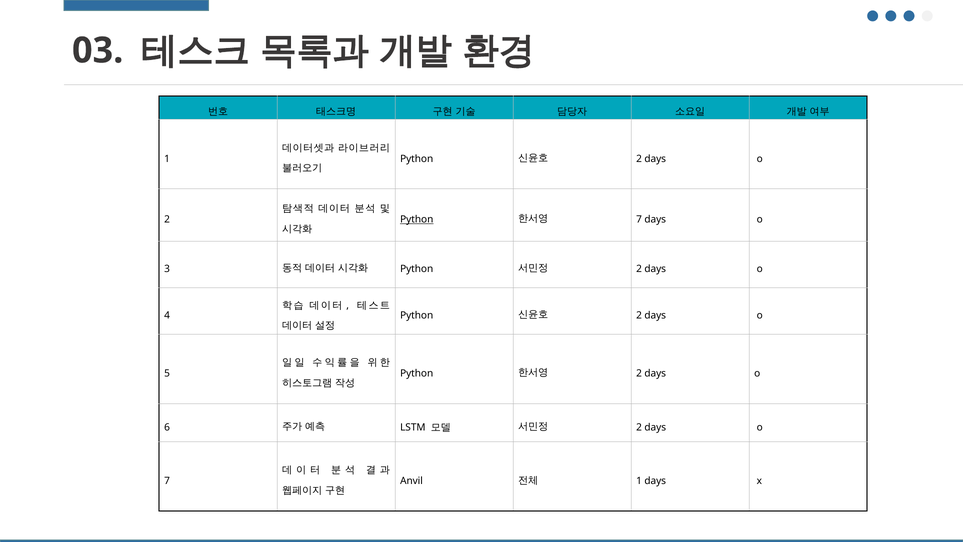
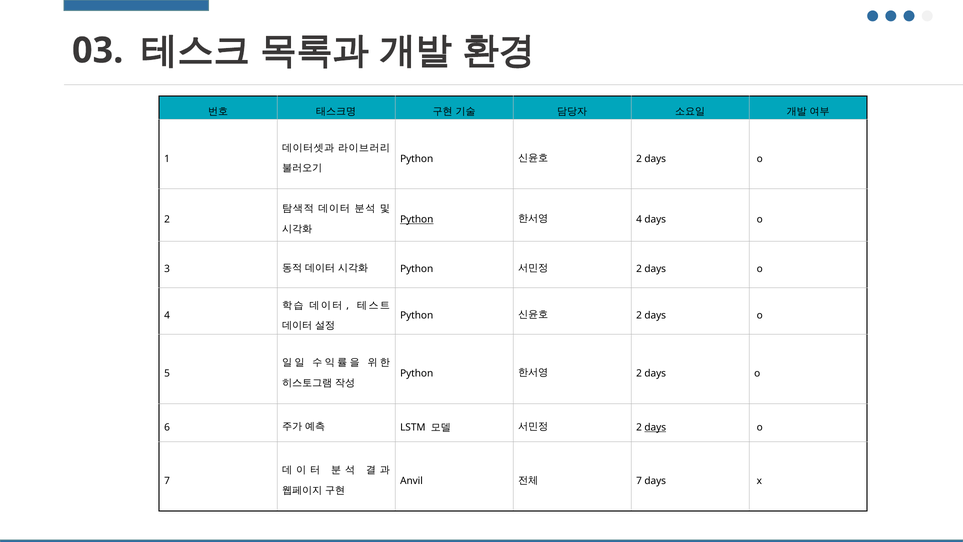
7: 7 -> 4 (639, 219)
days underline: none -> present (655, 427)
1: 1 -> 7 (639, 481)
